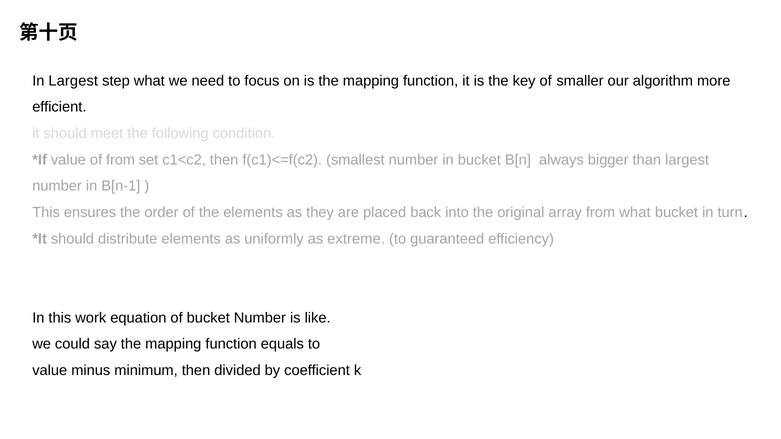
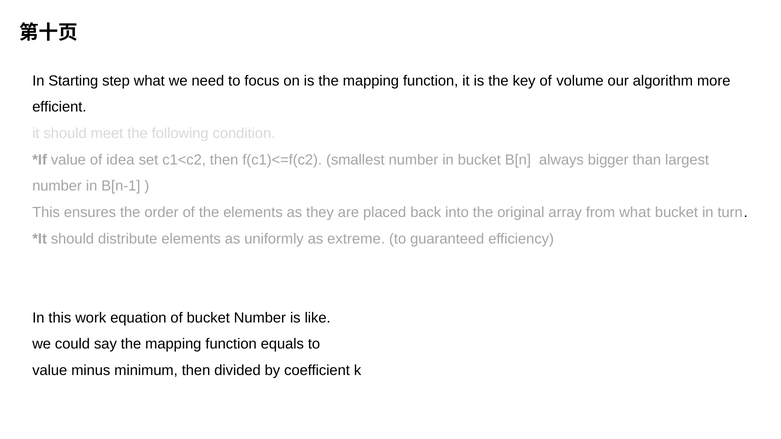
In Largest: Largest -> Starting (73, 81)
smaller: smaller -> volume (580, 81)
of from: from -> idea (120, 160)
